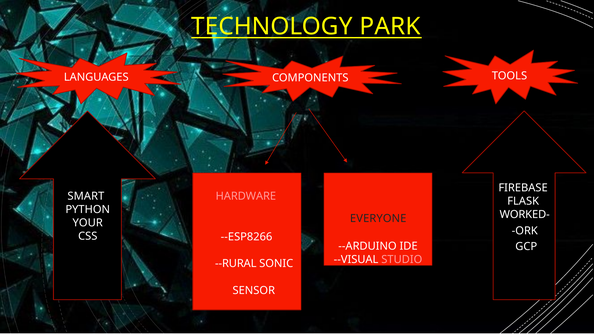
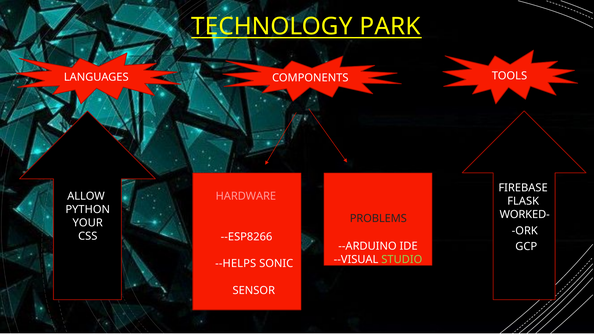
SMART: SMART -> ALLOW (86, 196)
EVERYONE: EVERYONE -> PROBLEMS (378, 219)
STUDIO colour: pink -> light green (402, 260)
--RURAL: --RURAL -> --HELPS (236, 264)
